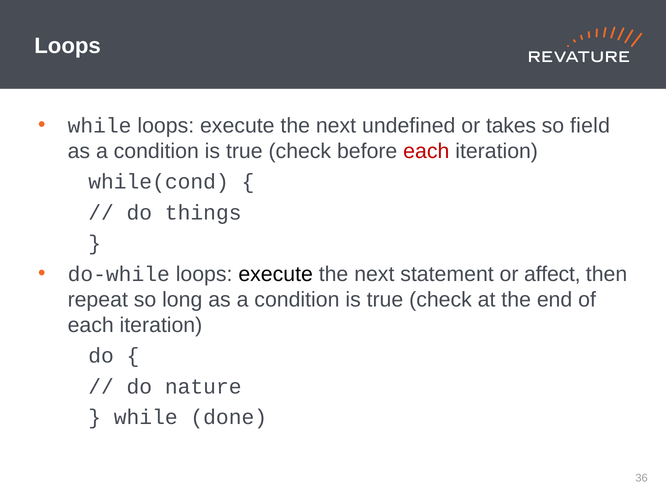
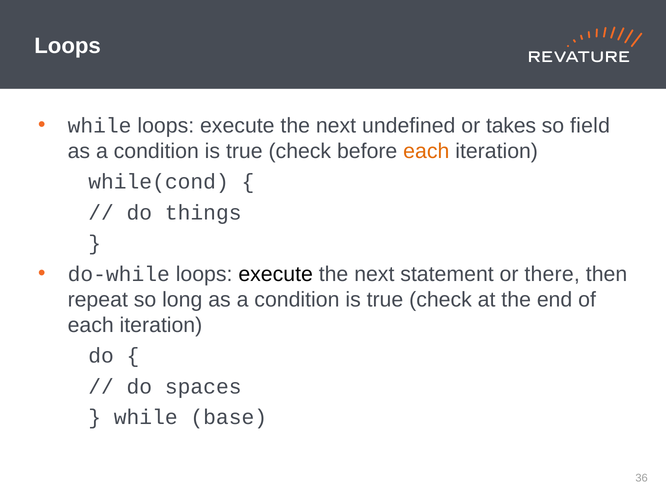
each colour: red -> orange (426, 151)
affect: affect -> there (552, 274)
nature: nature -> spaces (203, 386)
done: done -> base (229, 417)
